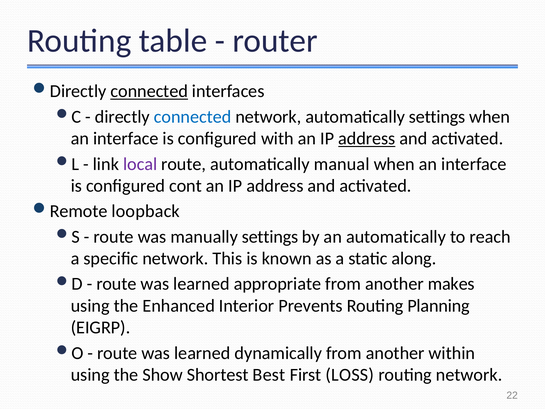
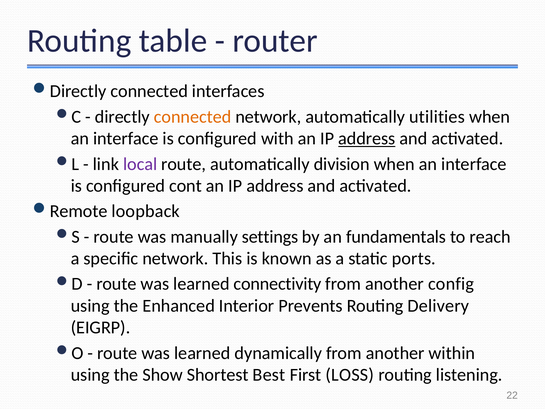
connected underline: present -> none (149, 91)
connected colour: blue -> orange (193, 117)
automatically settings: settings -> utilities (437, 117)
manual: manual -> division (342, 164)
an automatically: automatically -> fundamentals (396, 237)
along: along -> ports (414, 258)
appropriate: appropriate -> connectivity (278, 284)
makes: makes -> config (451, 284)
Planning: Planning -> Delivery (438, 306)
routing network: network -> listening (469, 375)
